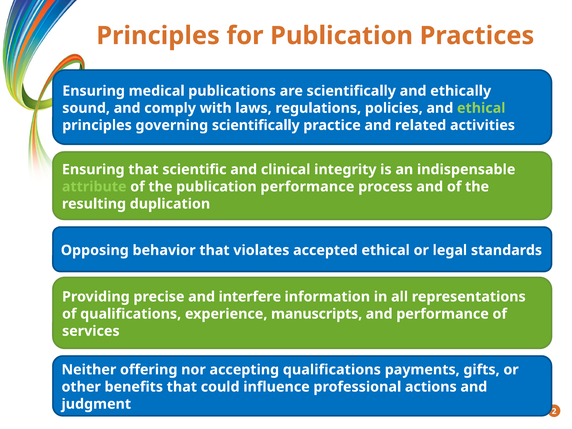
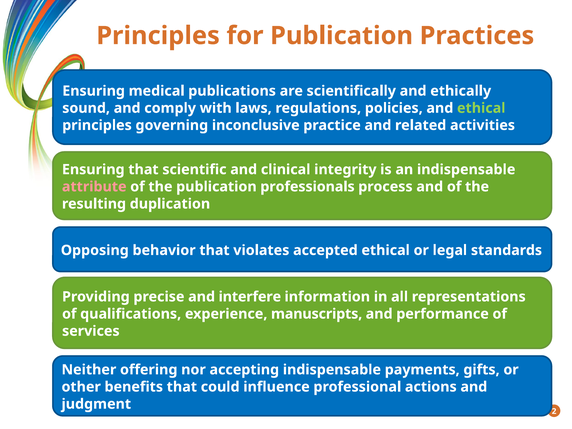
governing scientifically: scientifically -> inconclusive (256, 125)
attribute colour: light green -> pink (94, 187)
publication performance: performance -> professionals (308, 187)
accepting qualifications: qualifications -> indispensable (332, 370)
